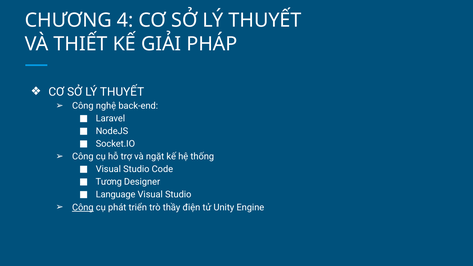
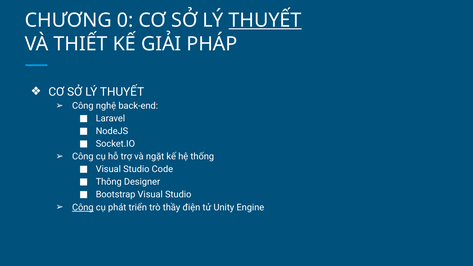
4: 4 -> 0 (125, 20)
THUYẾT underline: none -> present (265, 20)
Tương: Tương -> Thông (109, 182)
Language: Language -> Bootstrap (116, 195)
